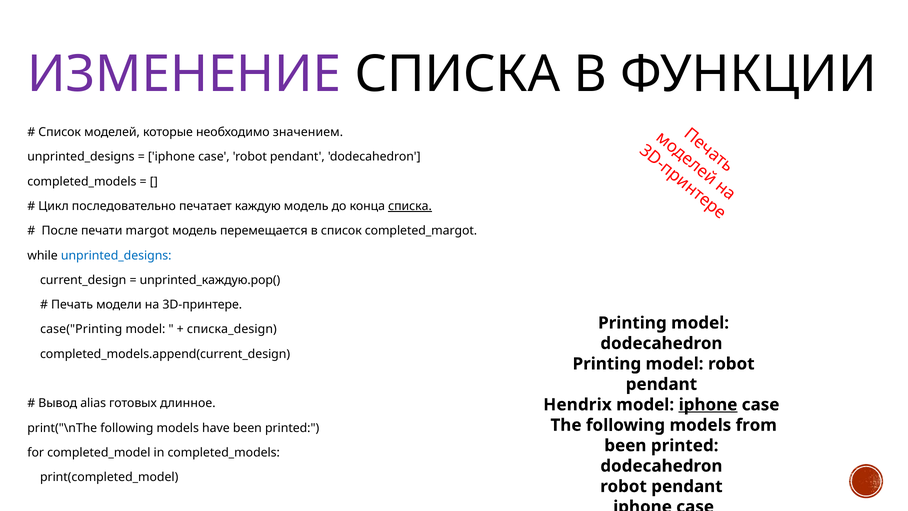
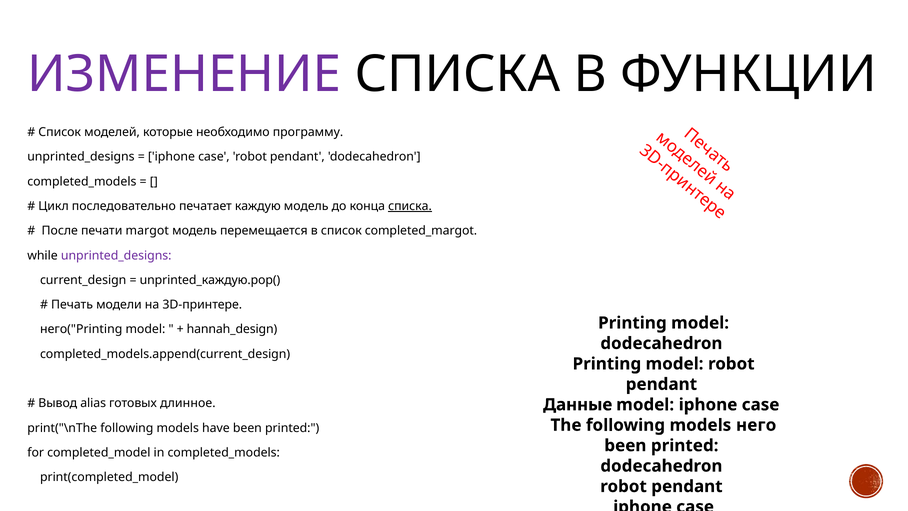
значением: значением -> программу (308, 132)
unprinted_designs colour: blue -> purple (116, 255)
case("Printing: case("Printing -> него("Printing (81, 329)
списка_design: списка_design -> hannah_design (232, 329)
Hendrix: Hendrix -> Данные (578, 405)
iphone underline: present -> none (708, 405)
from: from -> него (756, 425)
